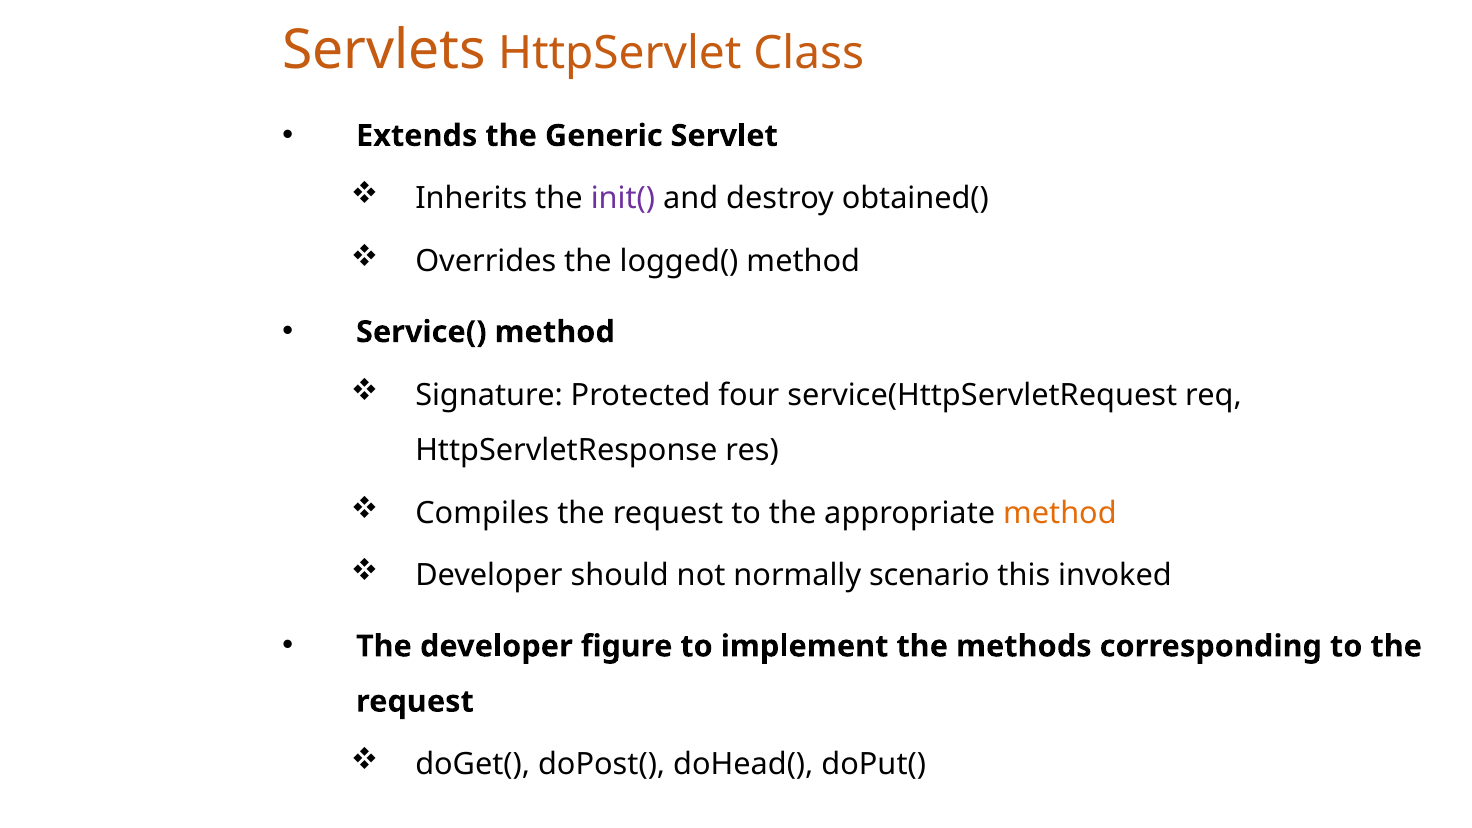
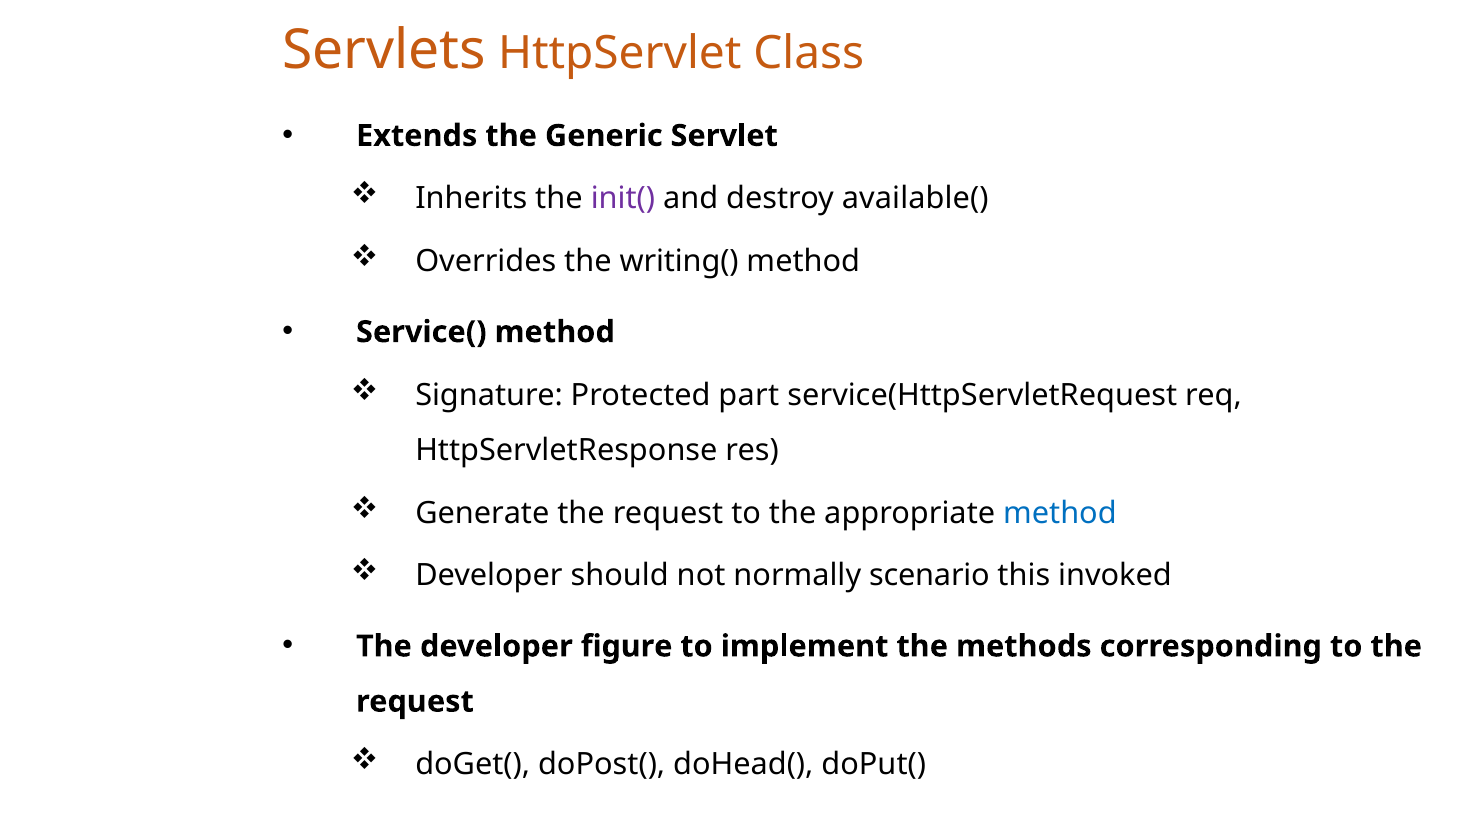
obtained(: obtained( -> available( (915, 199)
logged(: logged( -> writing( (679, 262)
four: four -> part (749, 395)
Compiles: Compiles -> Generate (482, 513)
method colour: orange -> blue (1060, 513)
